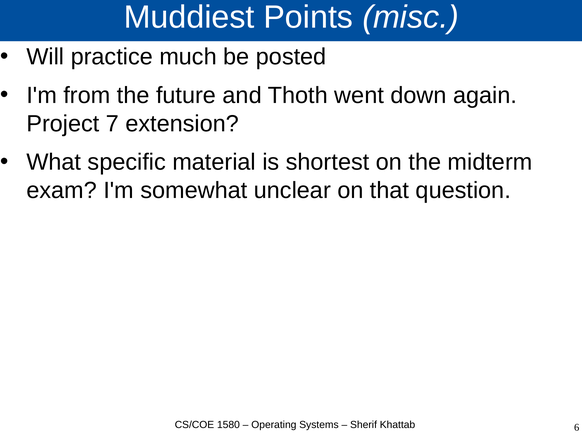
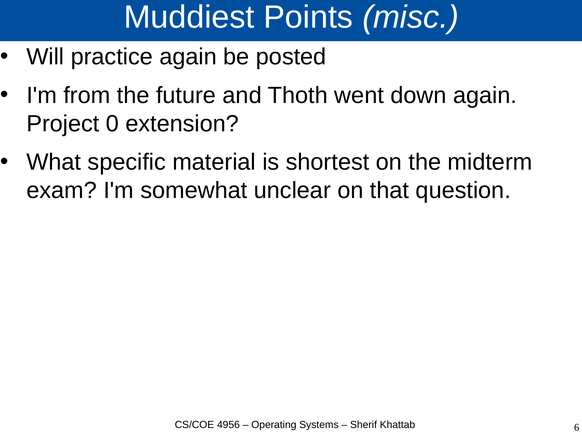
practice much: much -> again (188, 57)
7: 7 -> 0 (112, 124)
1580: 1580 -> 4956 (228, 425)
